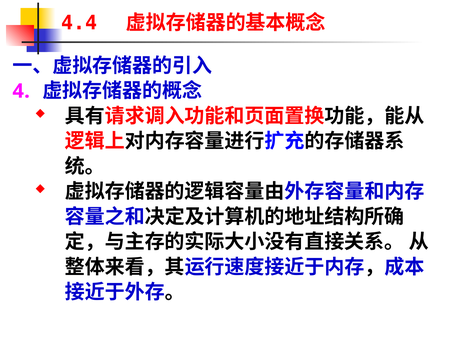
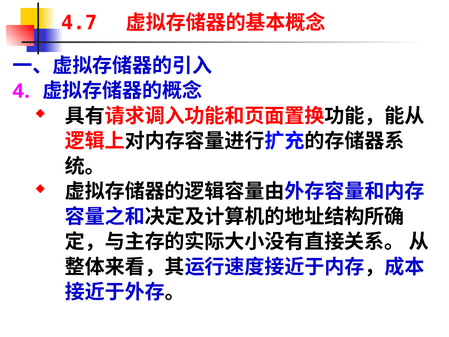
4.4: 4.4 -> 4.7 (79, 23)
